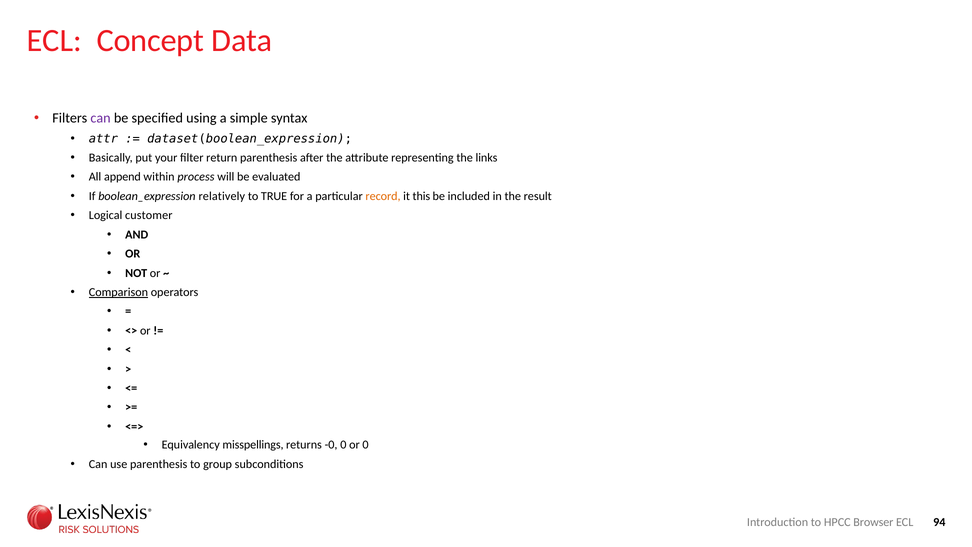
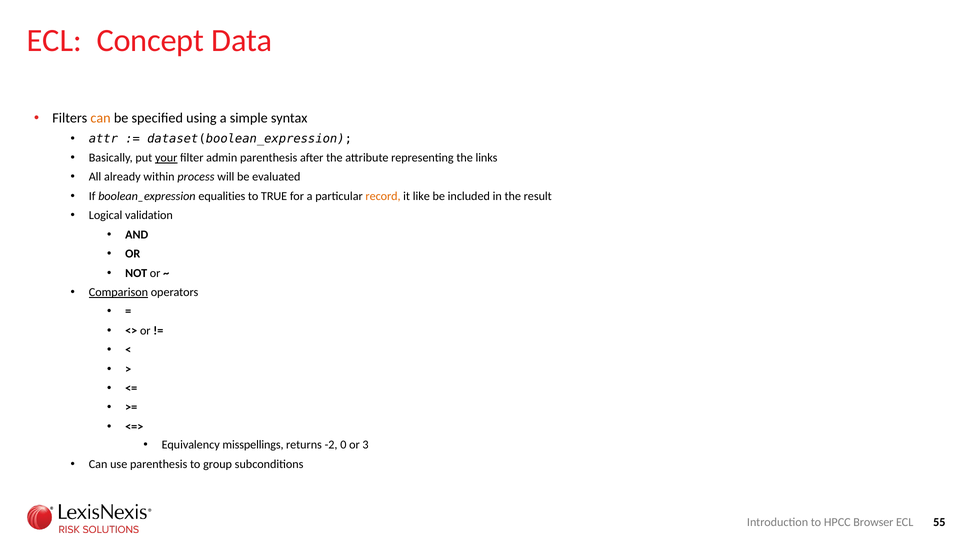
can colour: purple -> orange (101, 118)
your underline: none -> present (166, 158)
return: return -> admin (222, 158)
append: append -> already (122, 177)
relatively: relatively -> equalities (222, 196)
this: this -> like (421, 196)
customer: customer -> validation (149, 215)
-0: -0 -> -2 (331, 445)
or 0: 0 -> 3 (366, 445)
94: 94 -> 55 (939, 522)
